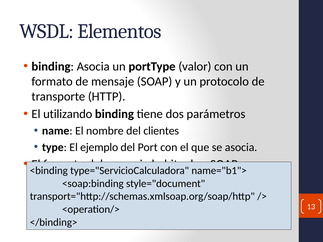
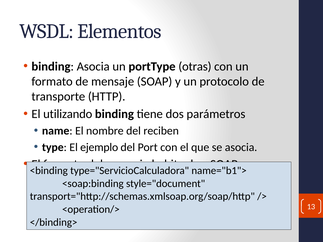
valor: valor -> otras (195, 67)
clientes: clientes -> reciben (161, 131)
